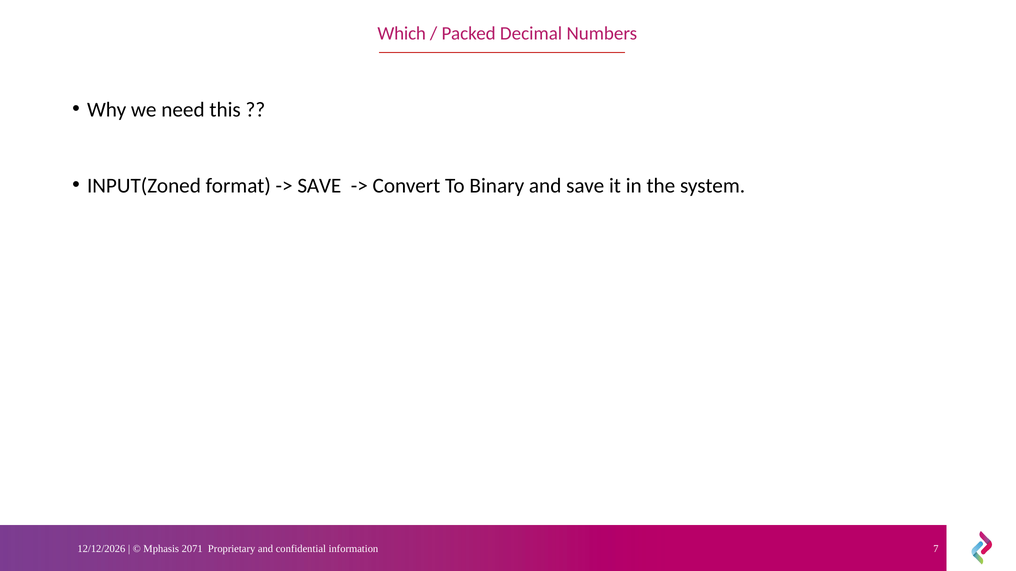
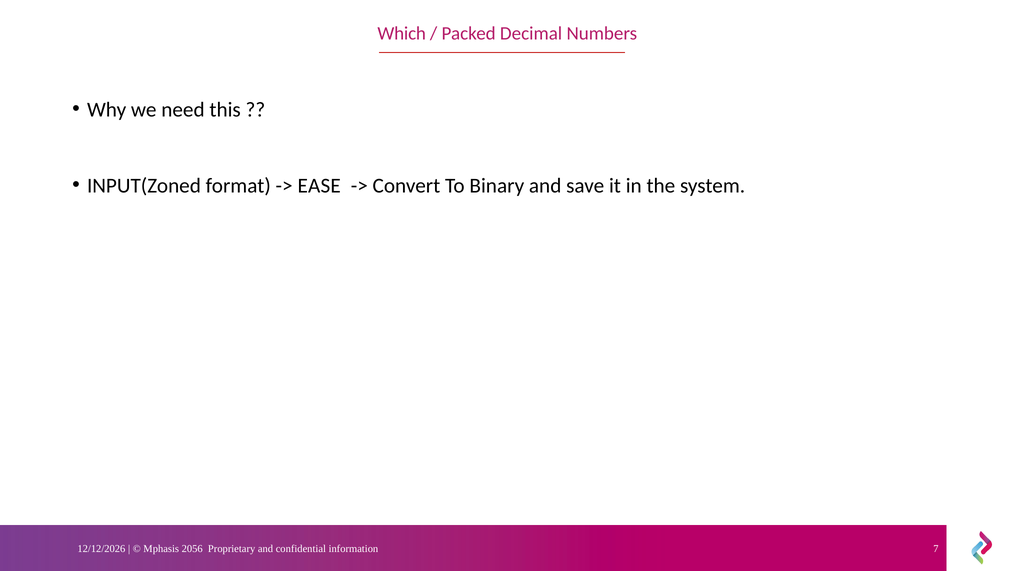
SAVE: SAVE -> EASE (319, 186)
2071: 2071 -> 2056 (192, 549)
